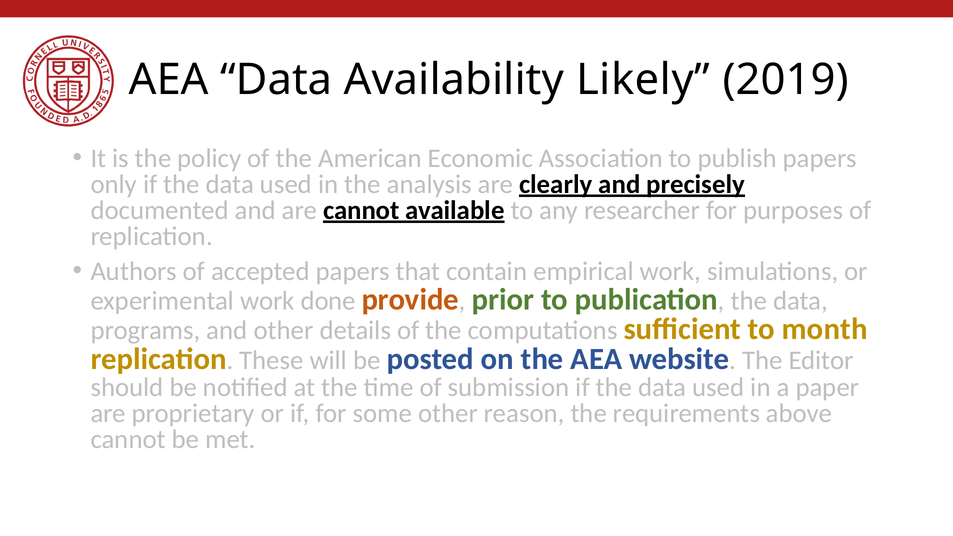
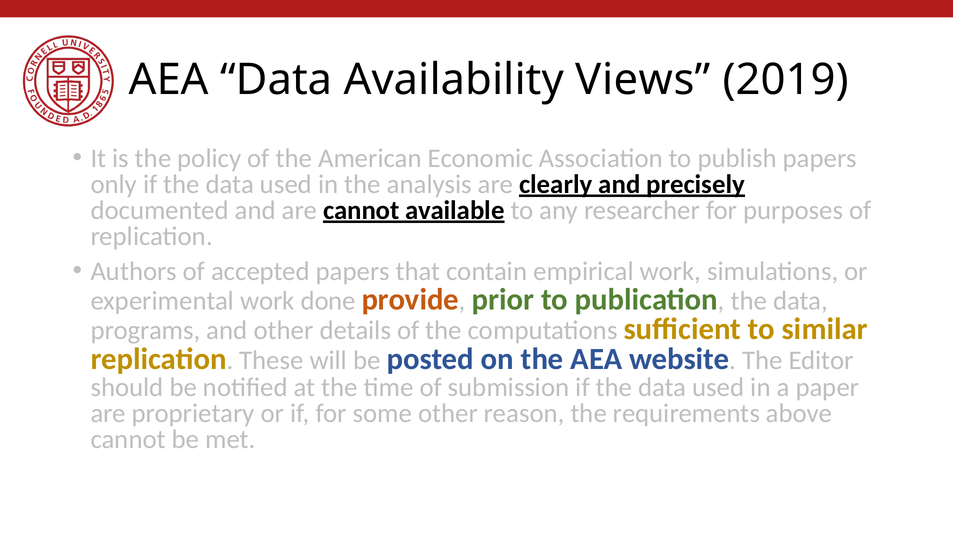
Likely: Likely -> Views (643, 80)
month: month -> similar (825, 329)
